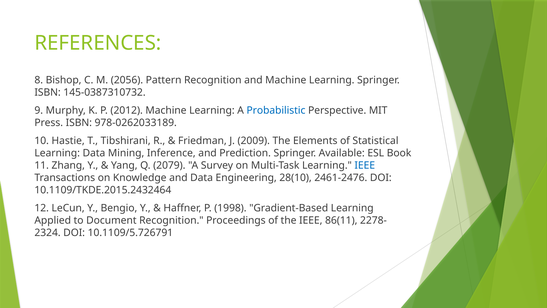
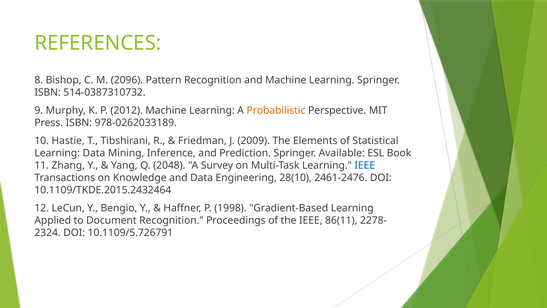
2056: 2056 -> 2096 (127, 80)
145-0387310732: 145-0387310732 -> 514-0387310732 (105, 92)
Probabilistic colour: blue -> orange (276, 110)
2079: 2079 -> 2048 (169, 165)
